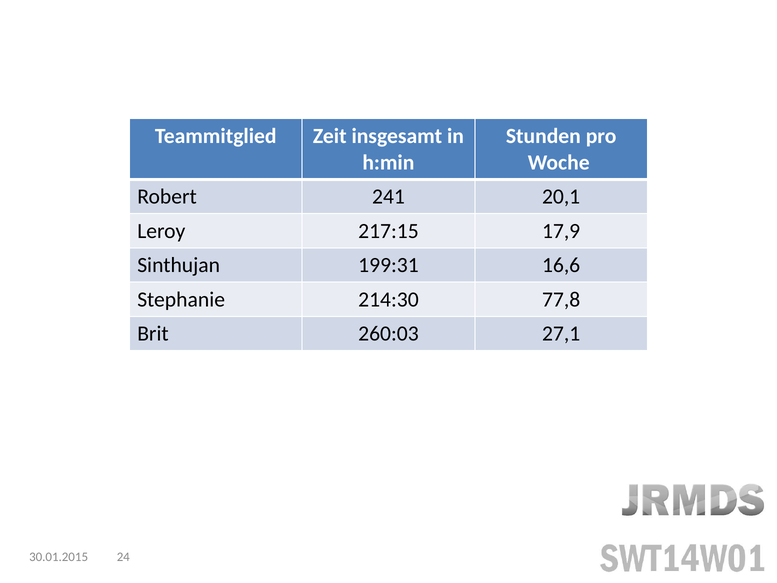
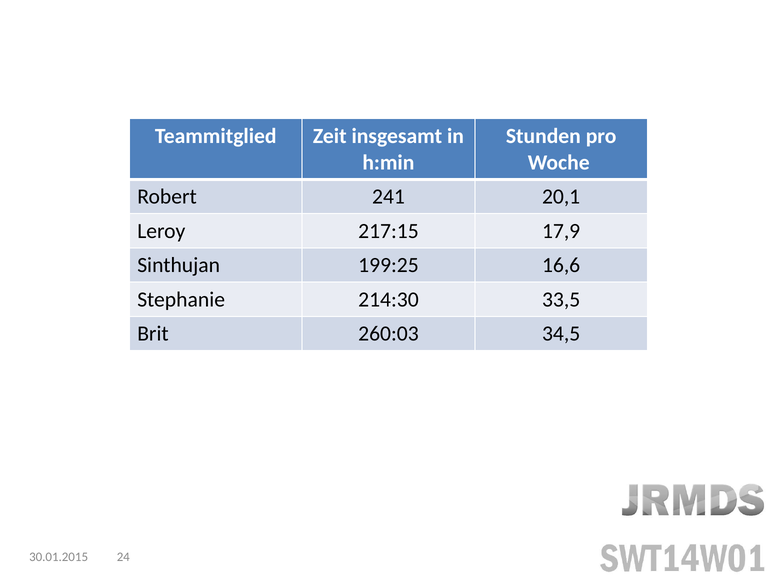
199:31: 199:31 -> 199:25 (388, 265)
77,8: 77,8 -> 33,5 (561, 299)
27,1: 27,1 -> 34,5 (561, 334)
